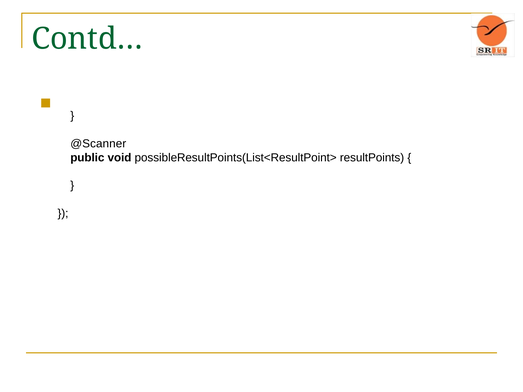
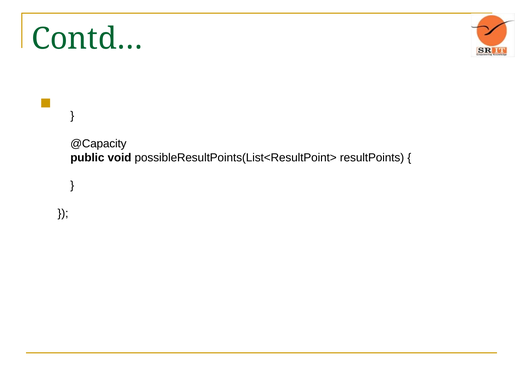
@Scanner: @Scanner -> @Capacity (98, 144)
